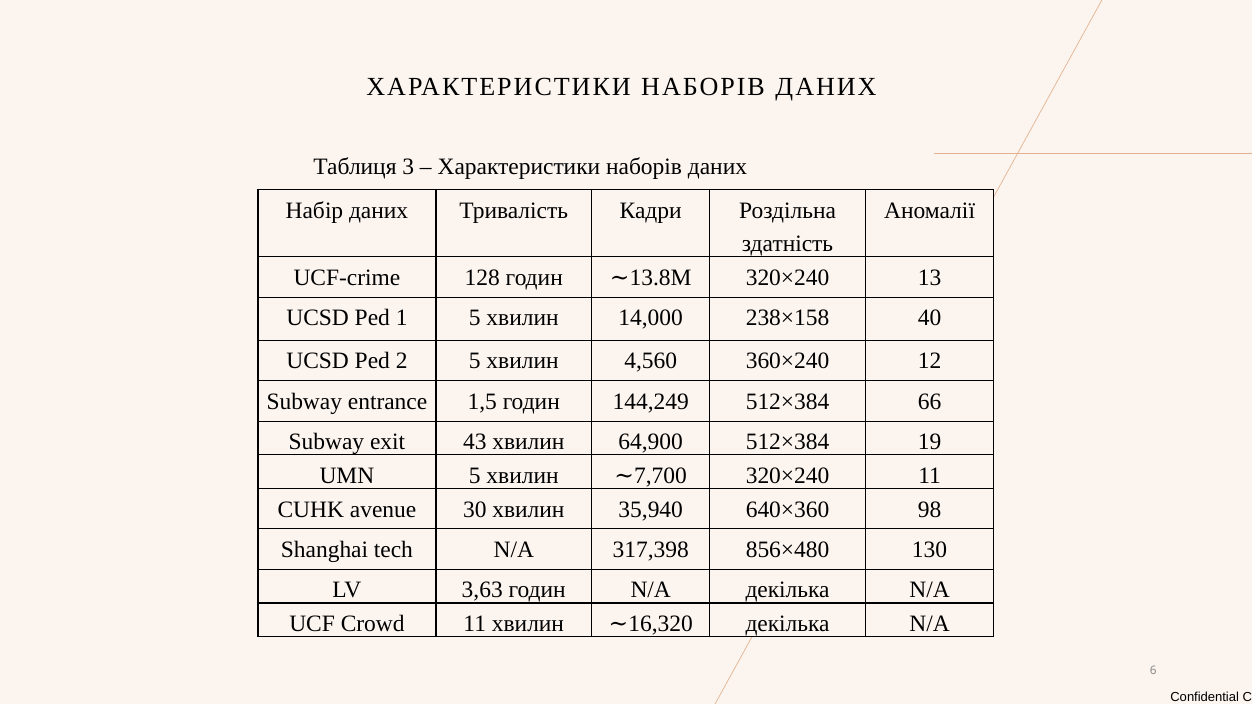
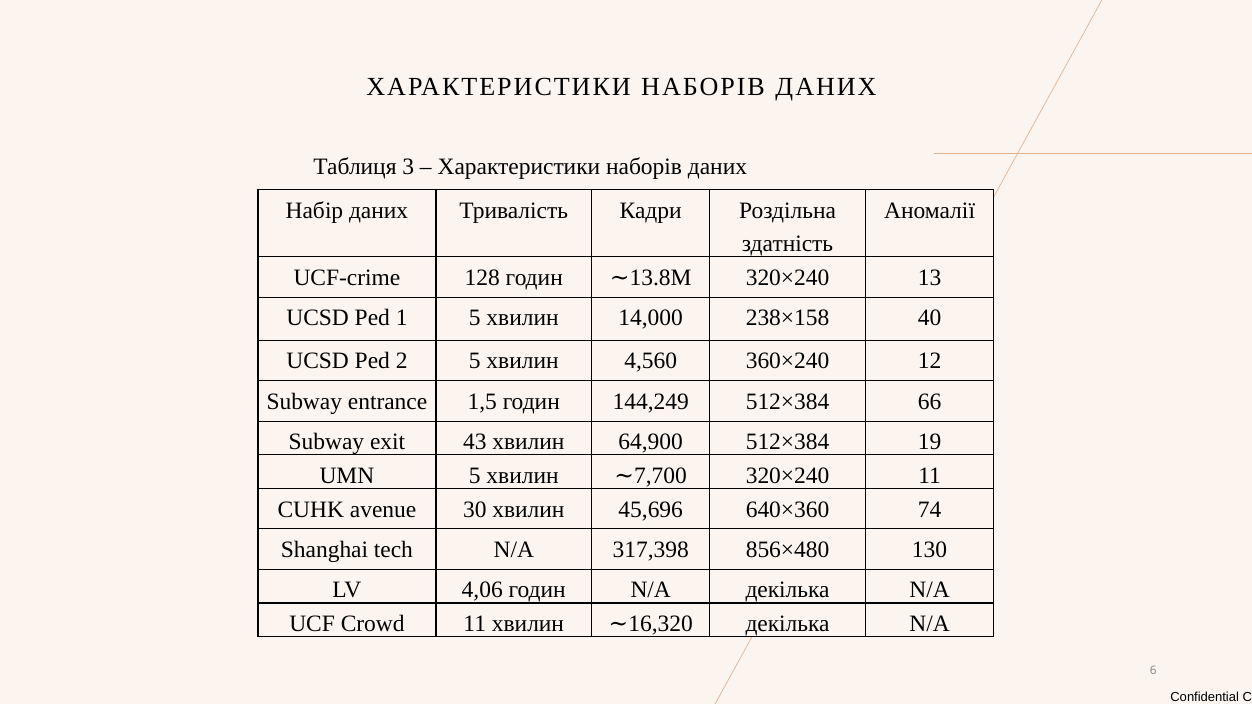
35,940: 35,940 -> 45,696 (651, 510)
98: 98 -> 74 (930, 510)
3,63: 3,63 -> 4,06 (482, 590)
